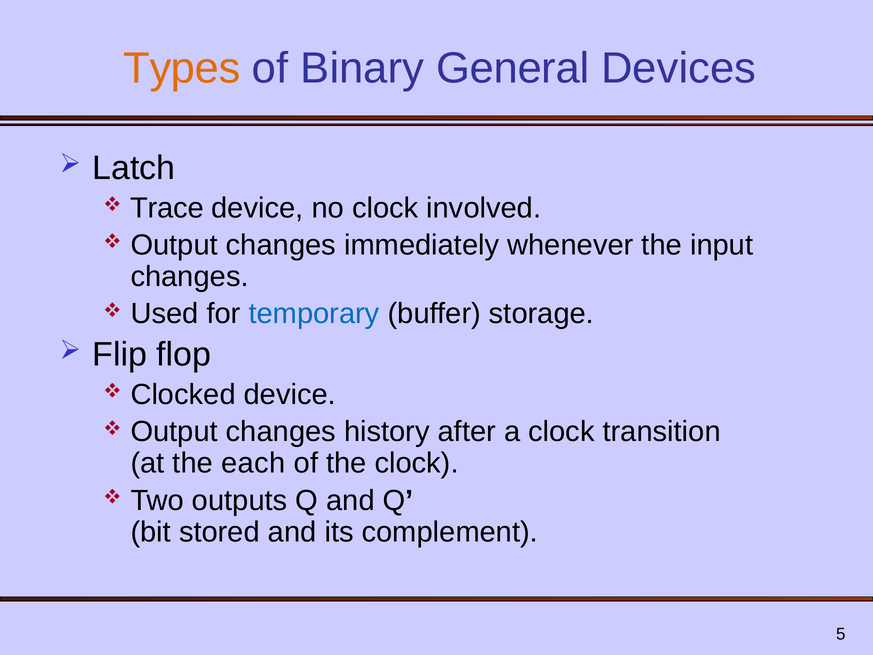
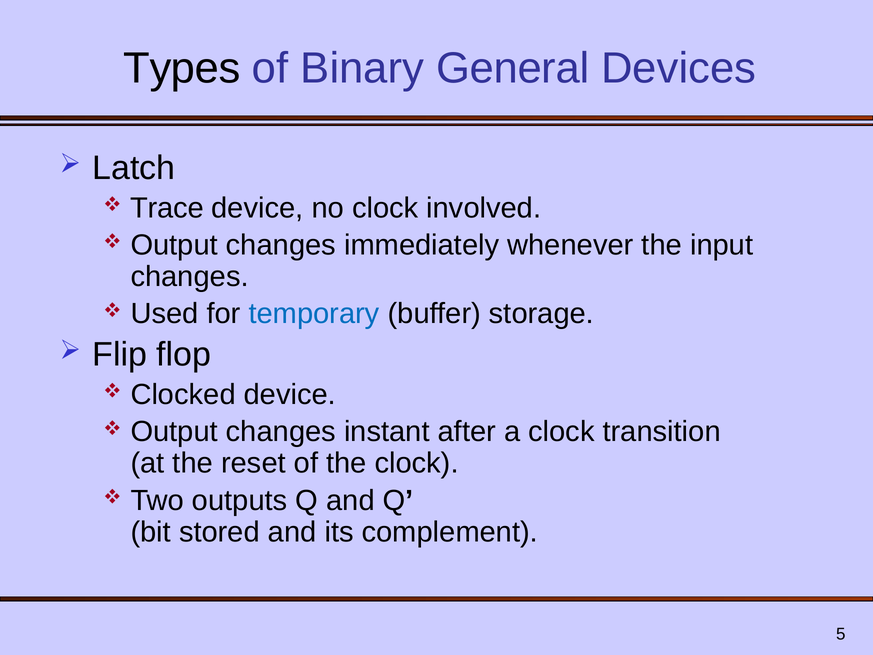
Types colour: orange -> black (182, 68)
history: history -> instant (387, 432)
each: each -> reset (253, 463)
